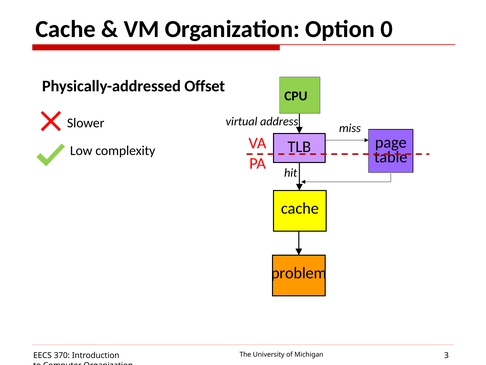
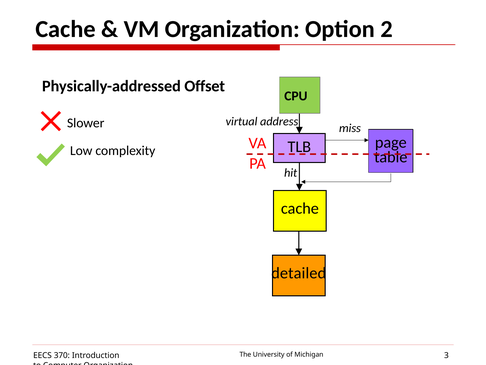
0: 0 -> 2 (386, 29)
problem: problem -> detailed (299, 273)
